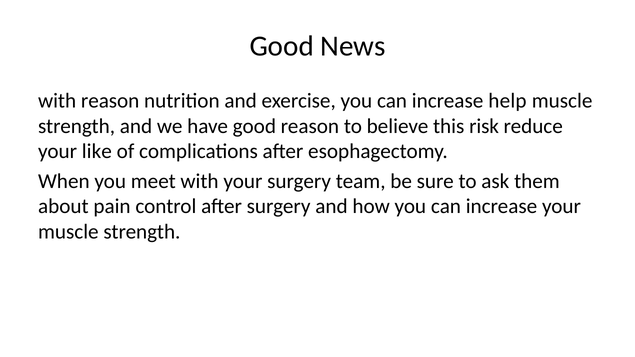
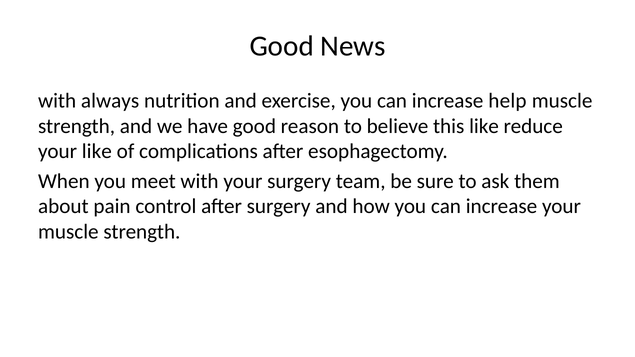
with reason: reason -> always (110, 101)
this risk: risk -> like (484, 126)
